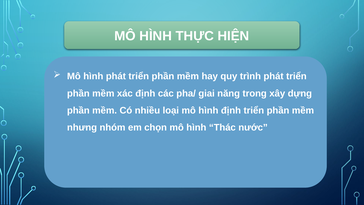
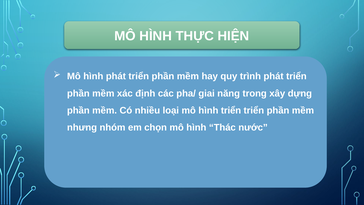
hình định: định -> triển (231, 110)
